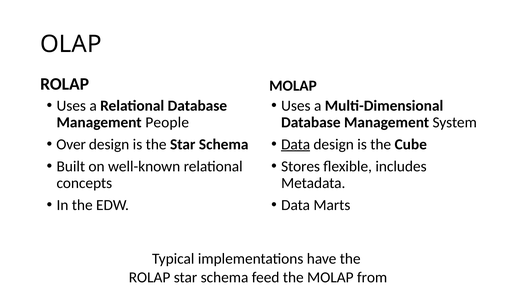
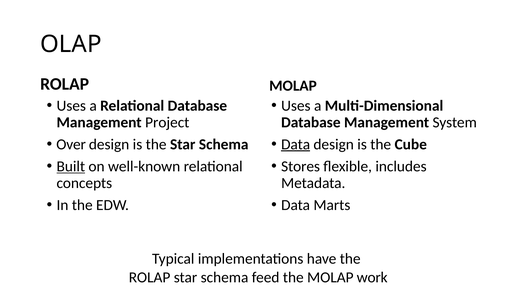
People: People -> Project (167, 122)
Built underline: none -> present (71, 166)
from: from -> work (372, 277)
